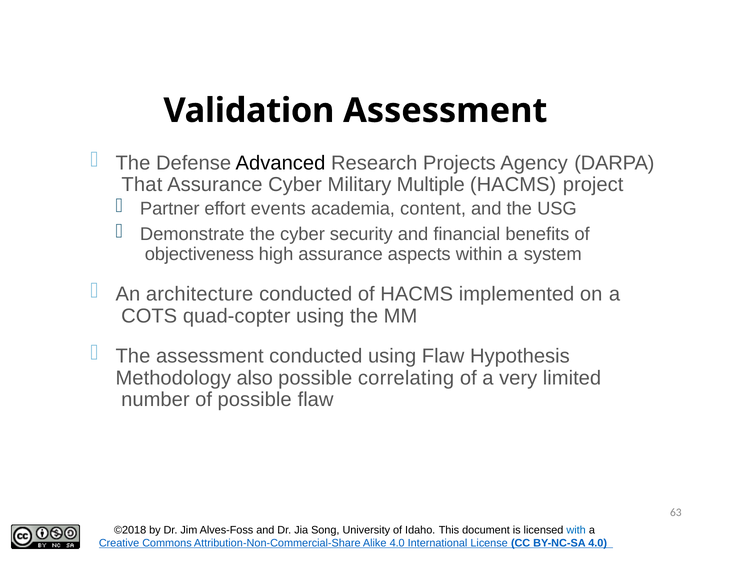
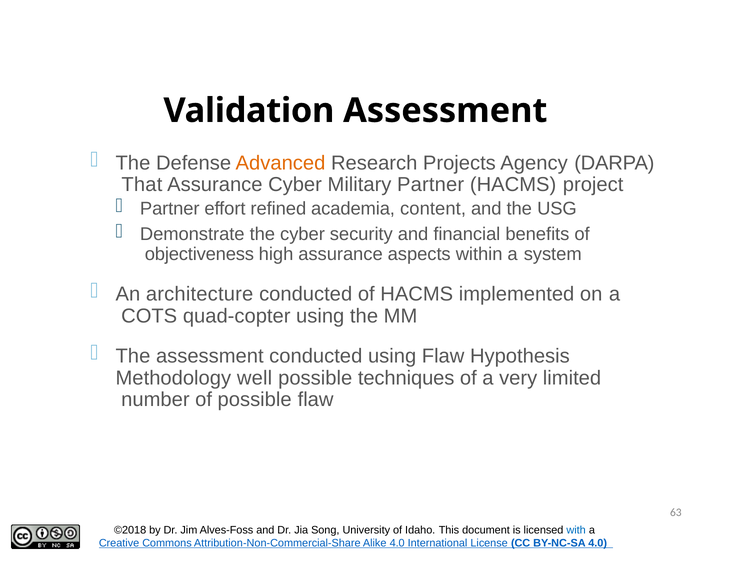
Advanced colour: black -> orange (281, 163)
Military Multiple: Multiple -> Partner (431, 185)
events: events -> refined (278, 209)
also: also -> well (255, 378)
correlating: correlating -> techniques (406, 378)
